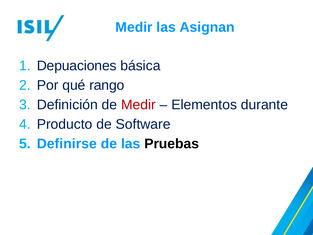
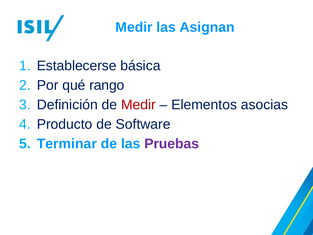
Depuaciones: Depuaciones -> Establecerse (77, 66)
durante: durante -> asocias (264, 105)
Definirse: Definirse -> Terminar (67, 144)
Pruebas colour: black -> purple (172, 144)
